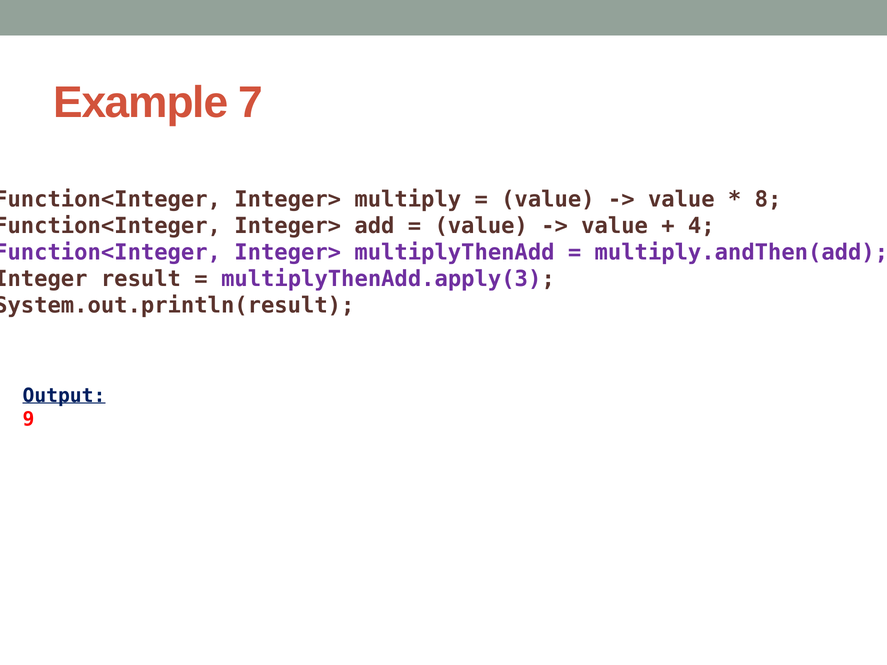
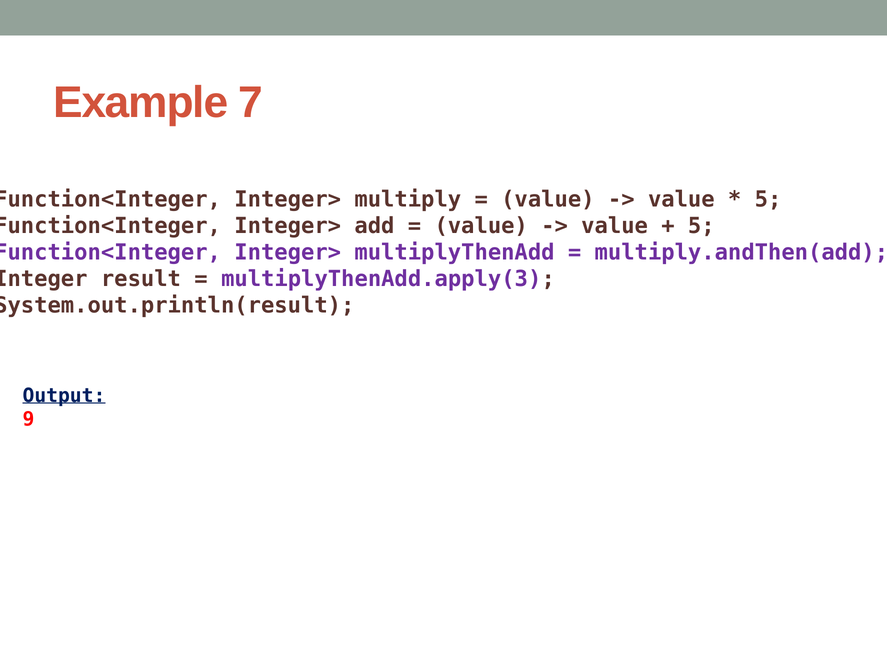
8: 8 -> 5 (768, 199)
4: 4 -> 5 (701, 226)
